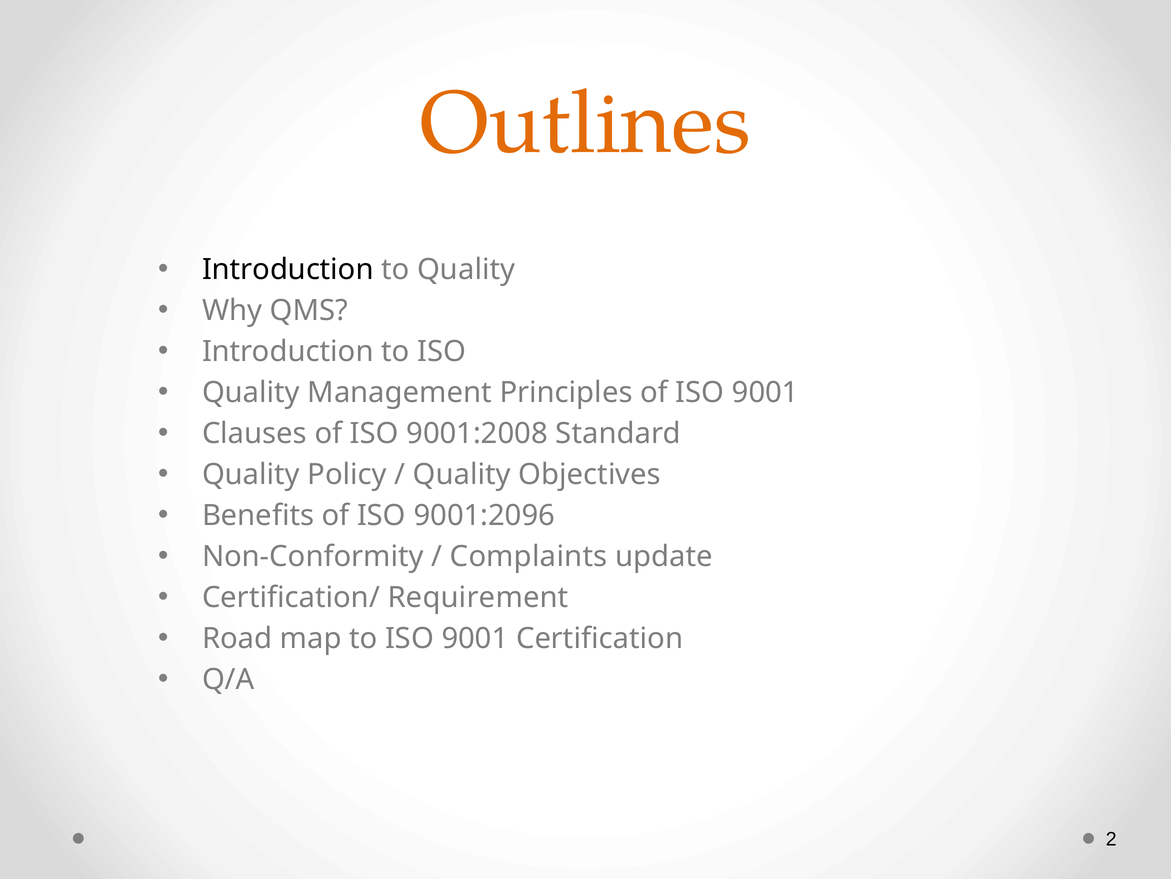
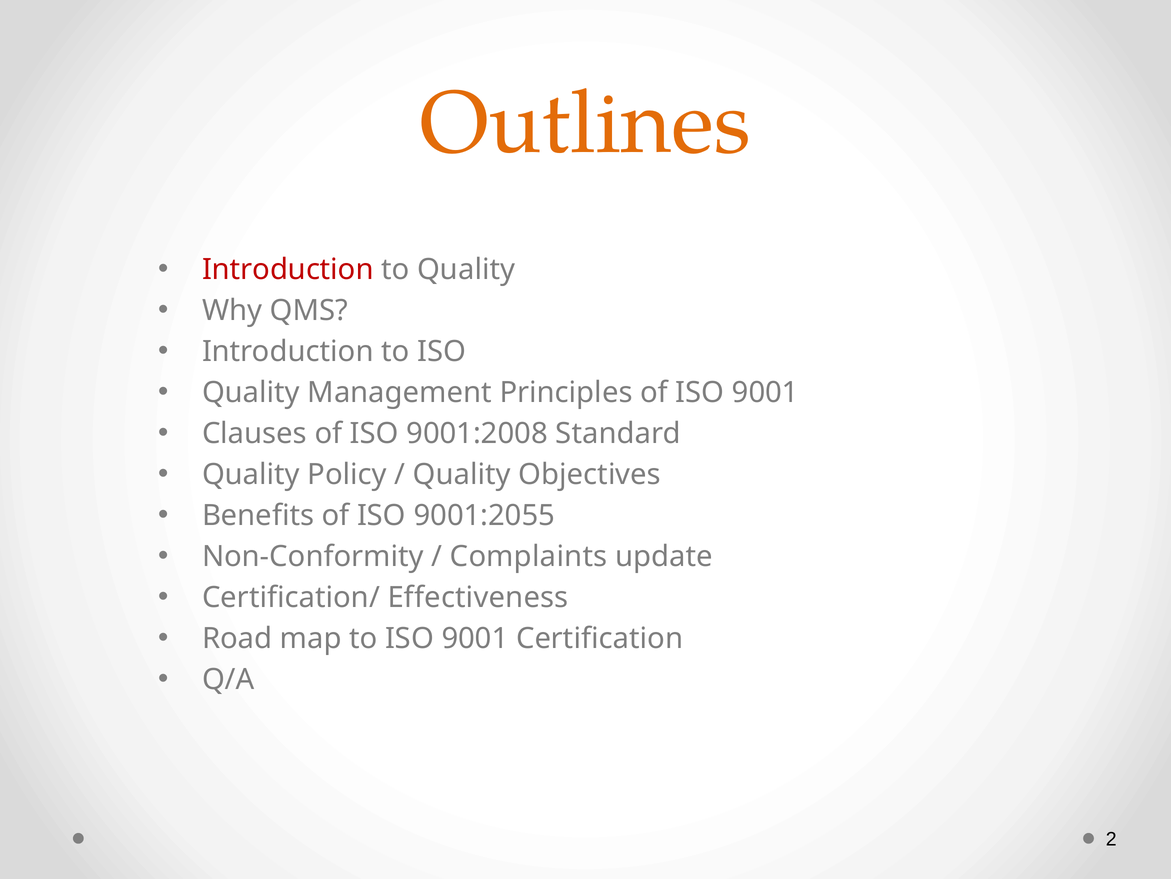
Introduction colour: black -> red (288, 269)
9001:2096: 9001:2096 -> 9001:2055 (484, 515)
Requirement: Requirement -> Effectiveness (478, 597)
